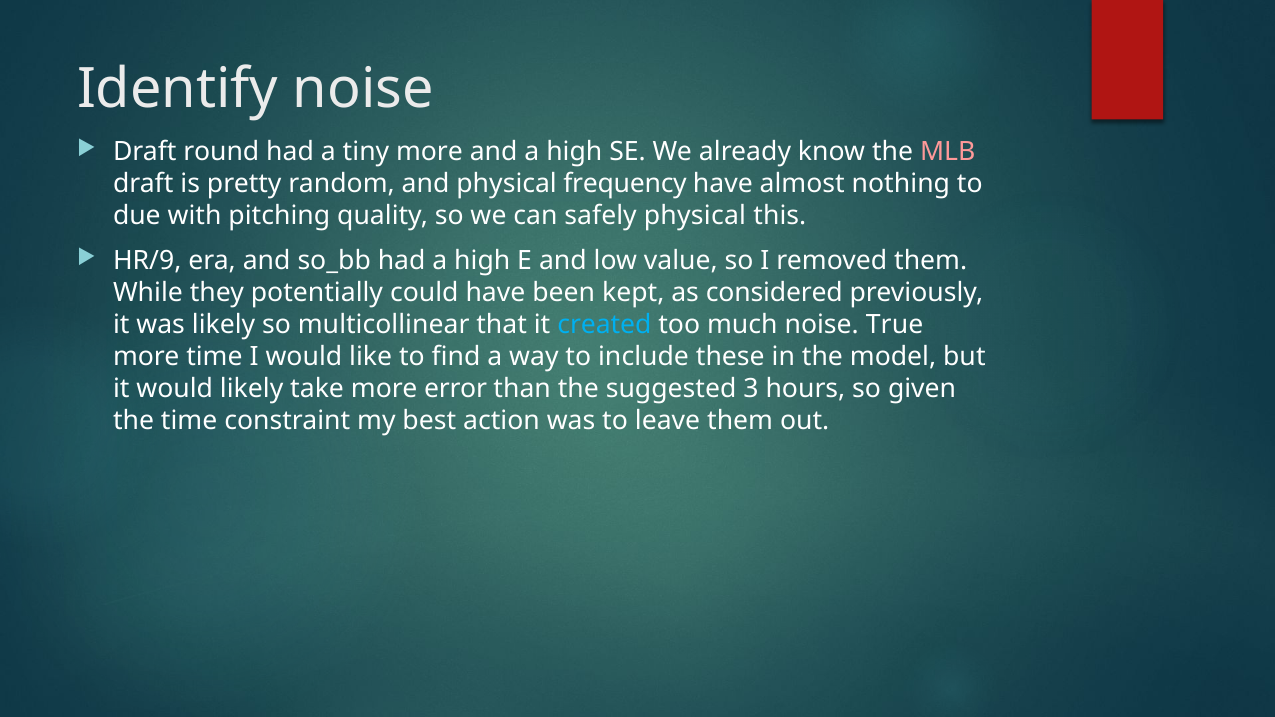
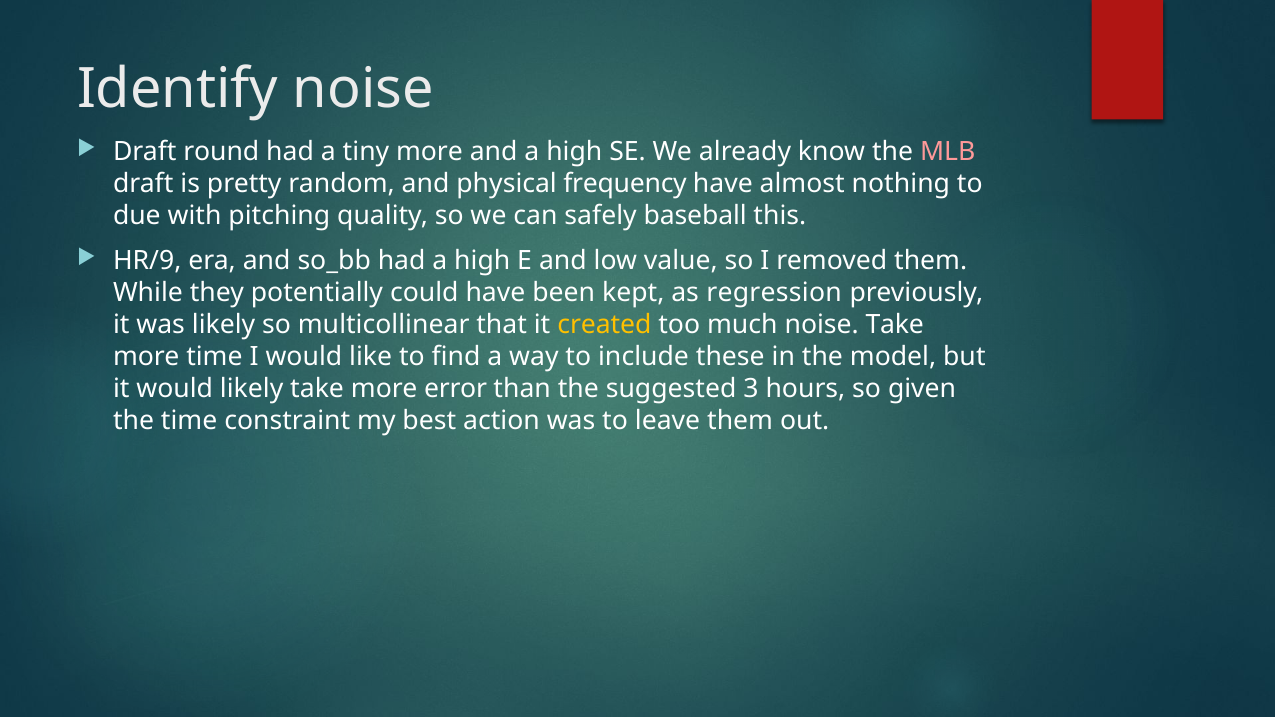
safely physical: physical -> baseball (695, 216)
considered: considered -> regression (774, 293)
created colour: light blue -> yellow (604, 325)
noise True: True -> Take (895, 325)
